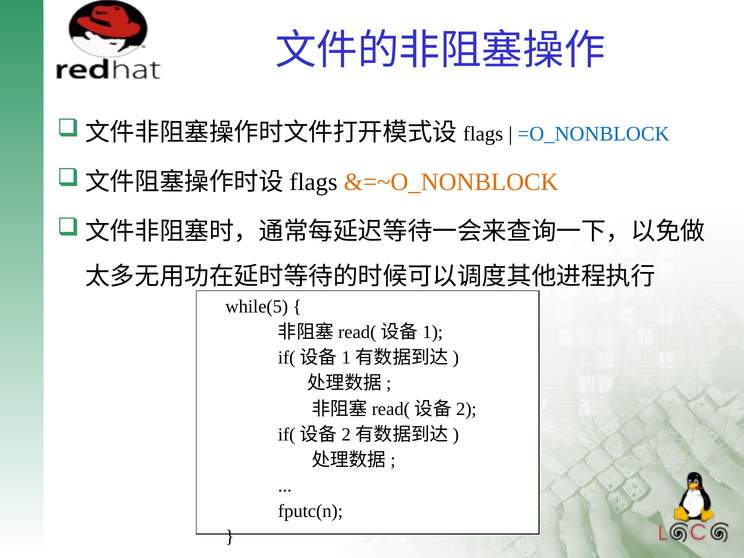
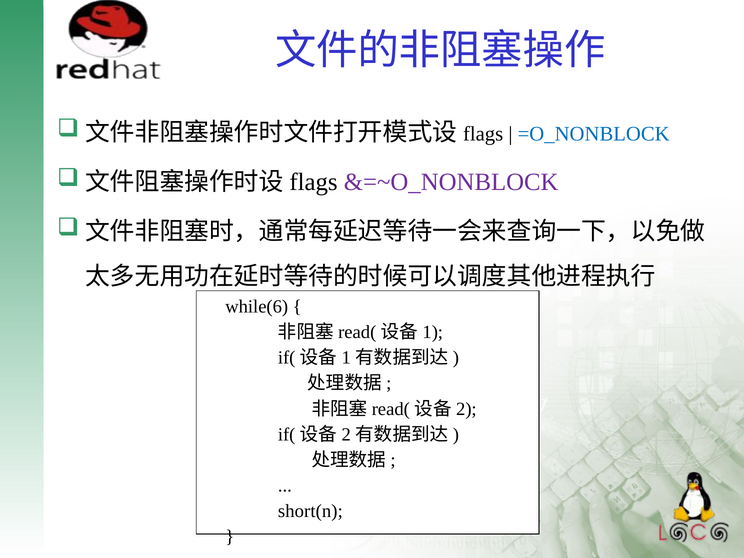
&=~O_NONBLOCK colour: orange -> purple (451, 182)
while(5: while(5 -> while(6 (257, 307)
fputc(n: fputc(n -> short(n (310, 511)
